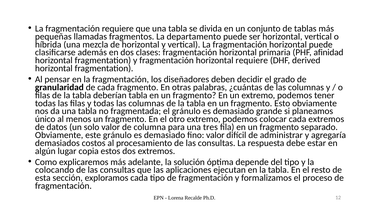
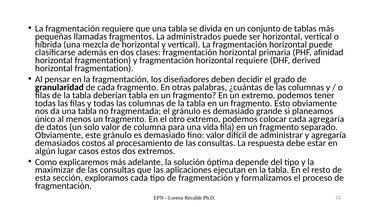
departamento: departamento -> administrados (194, 37)
cada extremos: extremos -> agregaría (326, 119)
tres: tres -> vida (211, 127)
copia: copia -> casos (89, 151)
colocando: colocando -> maximizar (55, 170)
